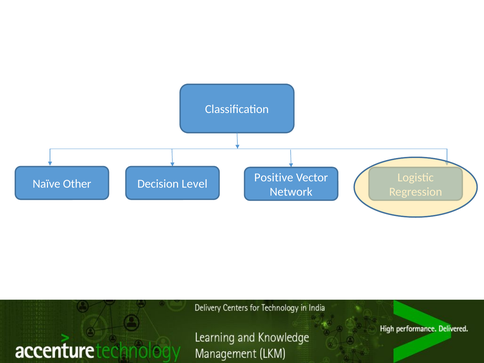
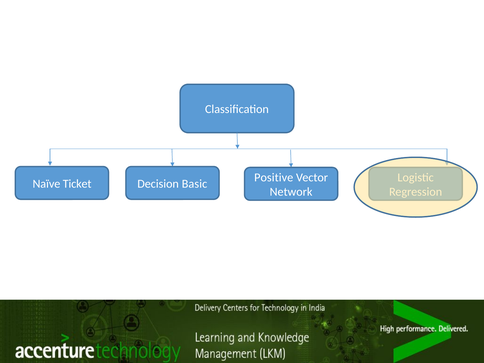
Other: Other -> Ticket (77, 184)
Level: Level -> Basic (195, 184)
